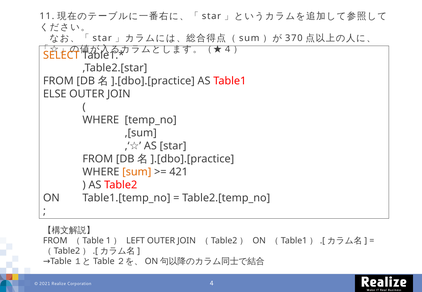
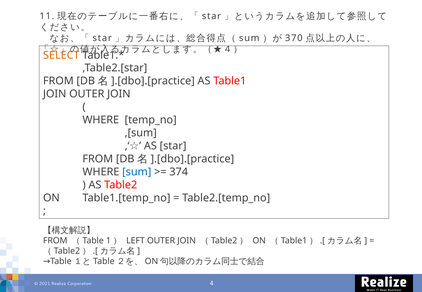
ELSE: ELSE -> JOIN (55, 94)
sum colour: orange -> blue (137, 172)
421: 421 -> 374 (179, 172)
